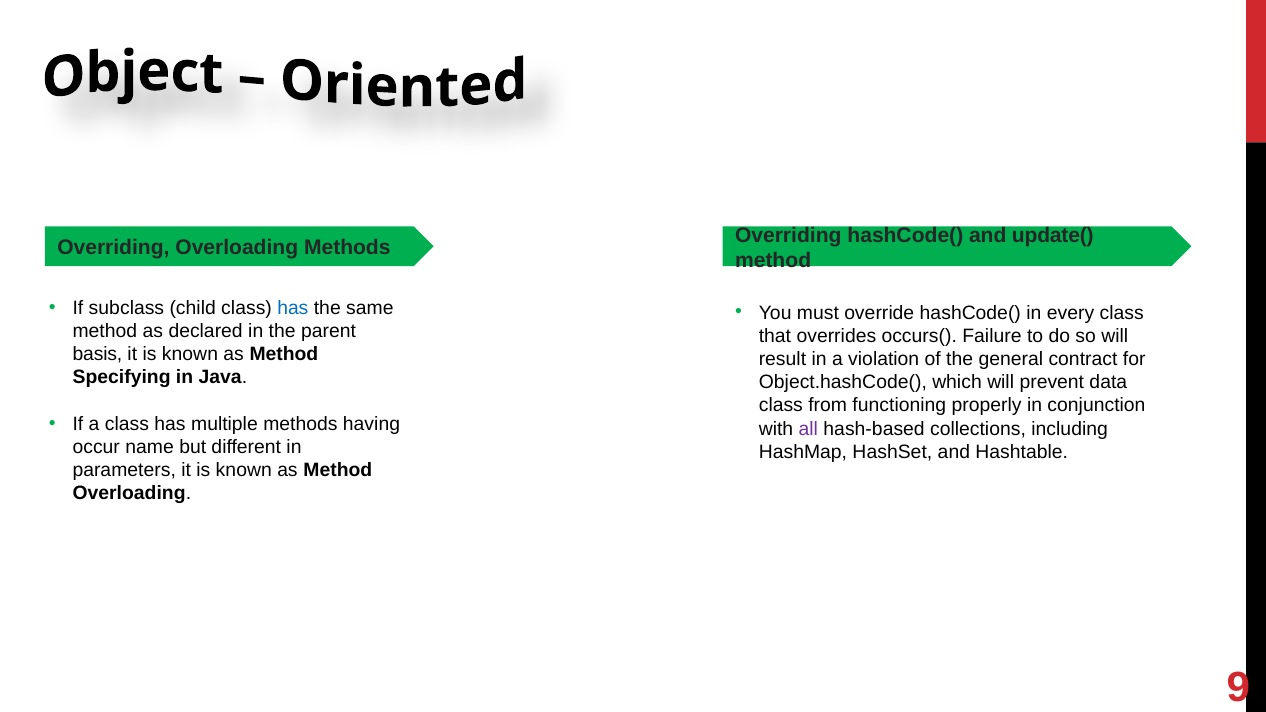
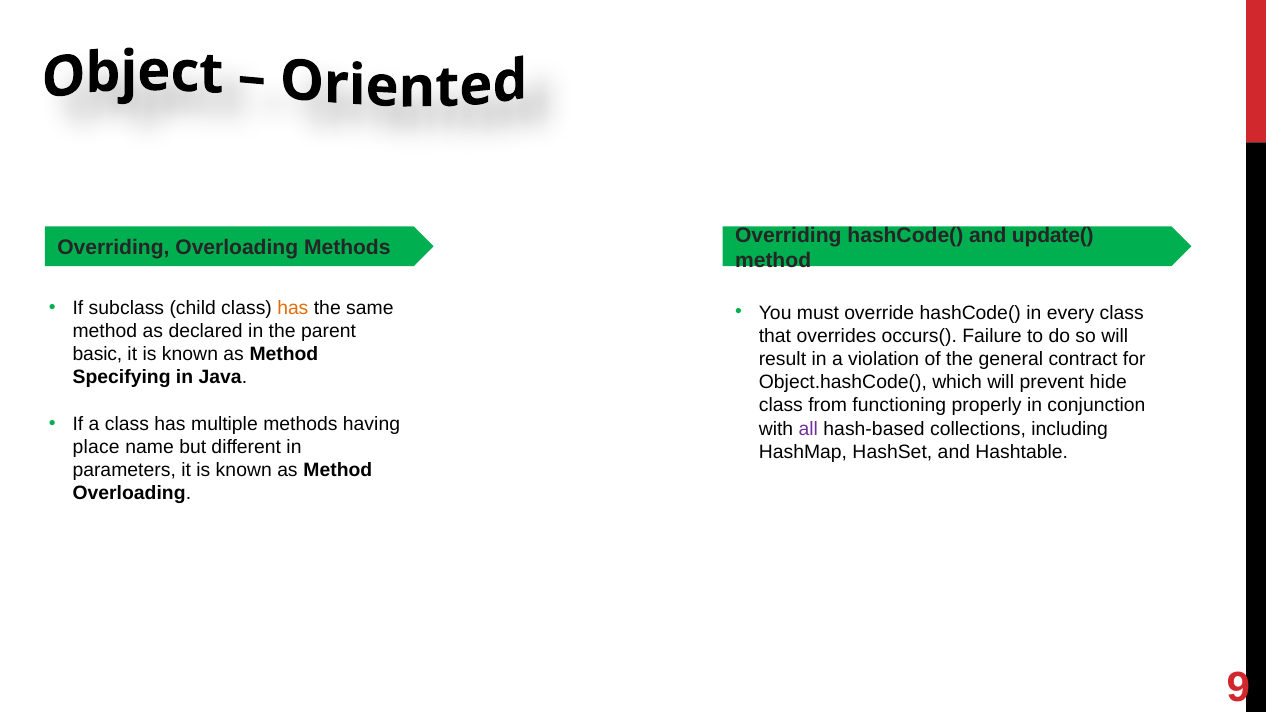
has colour: blue -> orange (293, 308)
basis: basis -> basic (97, 354)
data: data -> hide (1108, 382)
occur: occur -> place (96, 447)
